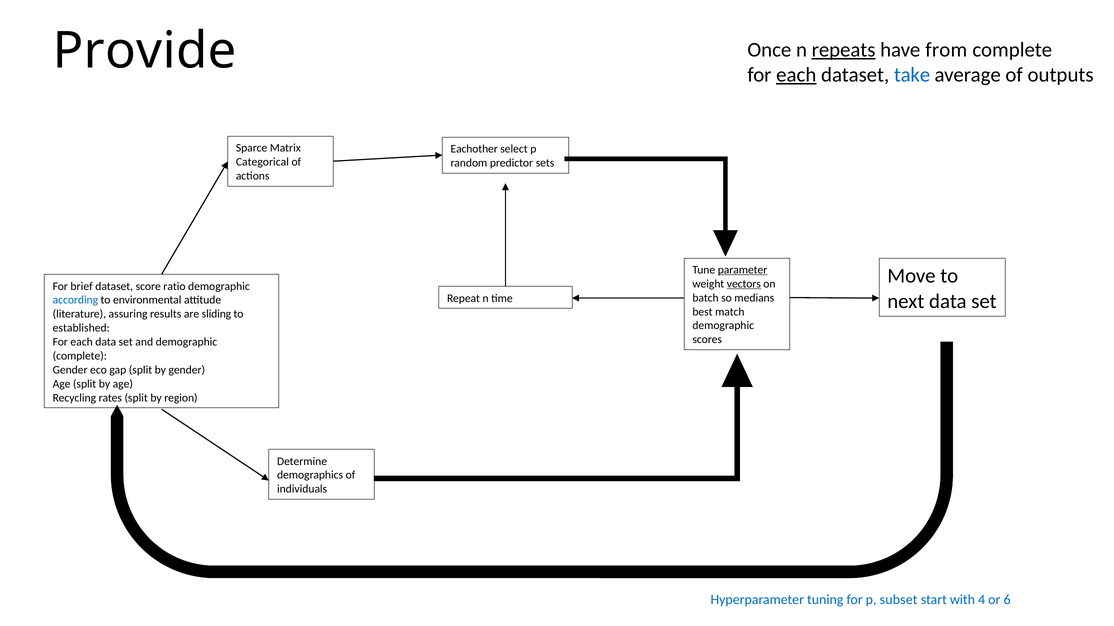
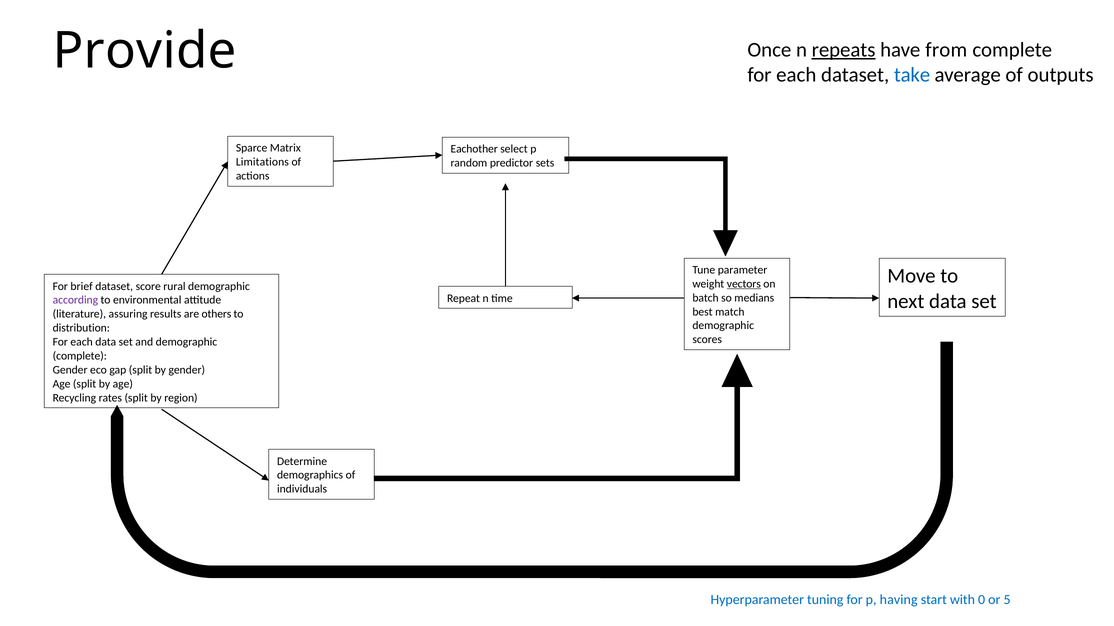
each underline: present -> none (796, 75)
Categorical: Categorical -> Limitations (262, 162)
parameter underline: present -> none (743, 270)
ratio: ratio -> rural (174, 287)
according colour: blue -> purple (75, 300)
sliding: sliding -> others (216, 314)
established: established -> distribution (81, 328)
subset: subset -> having (899, 600)
4: 4 -> 0 (982, 600)
6: 6 -> 5 (1007, 600)
